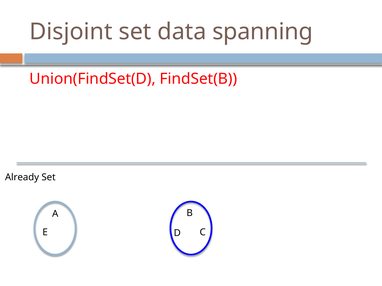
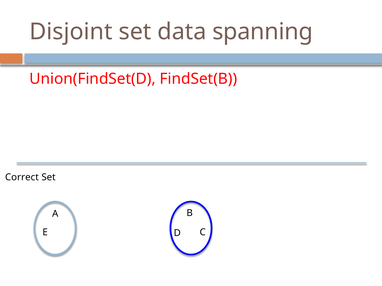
Already: Already -> Correct (22, 177)
